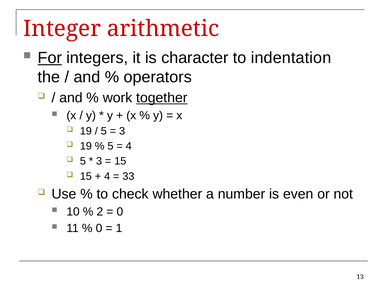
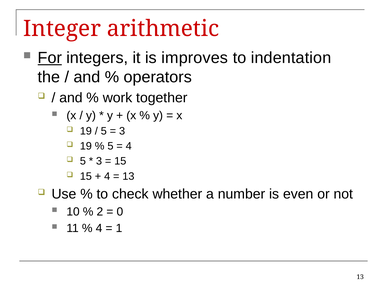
character: character -> improves (195, 58)
together underline: present -> none (162, 98)
33: 33 -> 13 (128, 176)
0: 0 -> 4 (99, 228)
